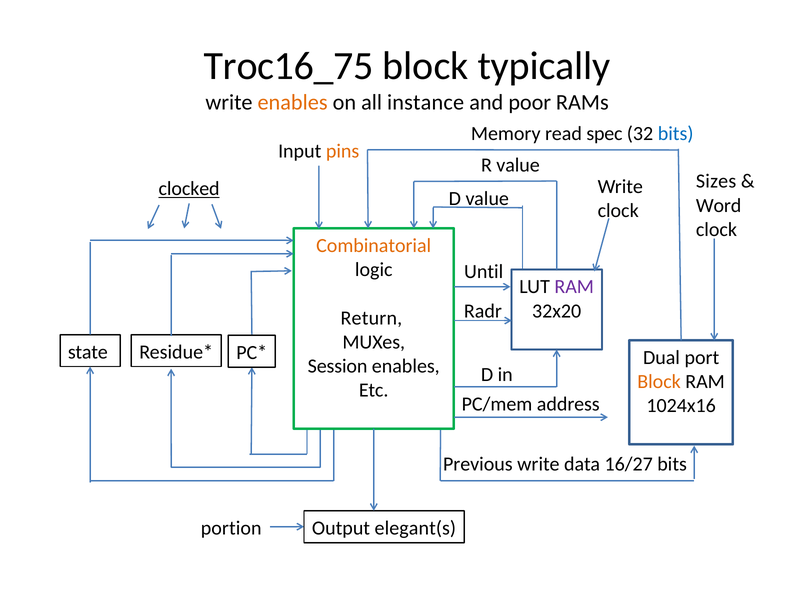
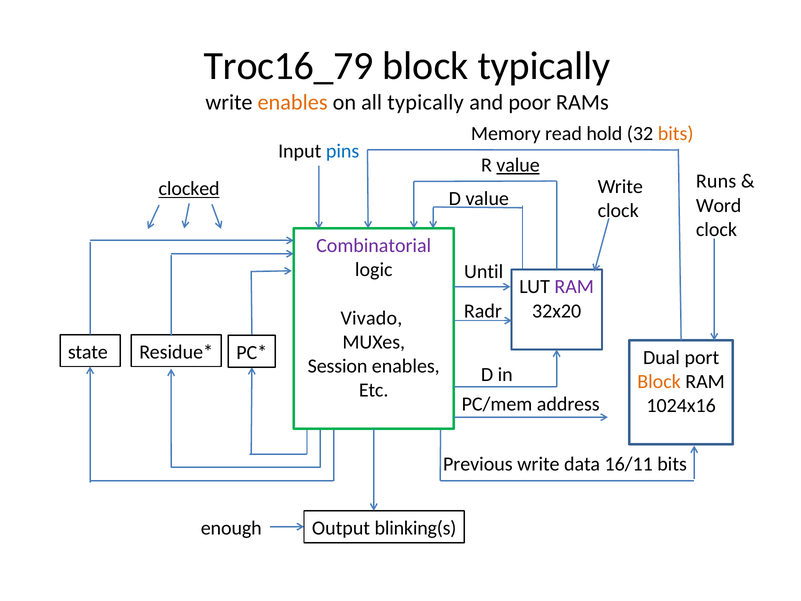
Troc16_75: Troc16_75 -> Troc16_79 (289, 66)
all instance: instance -> typically (426, 102)
spec: spec -> hold (604, 134)
bits colour: blue -> orange (676, 134)
pins colour: orange -> blue (343, 151)
value underline: none -> present (518, 165)
Sizes: Sizes -> Runs (716, 181)
Combinatorial colour: orange -> purple (374, 246)
Return: Return -> Vivado (371, 318)
16/27: 16/27 -> 16/11 (629, 464)
portion: portion -> enough (231, 528)
elegant(s: elegant(s -> blinking(s (415, 528)
